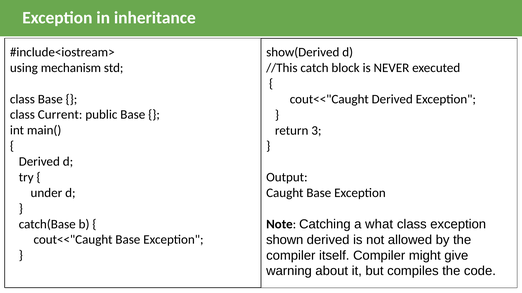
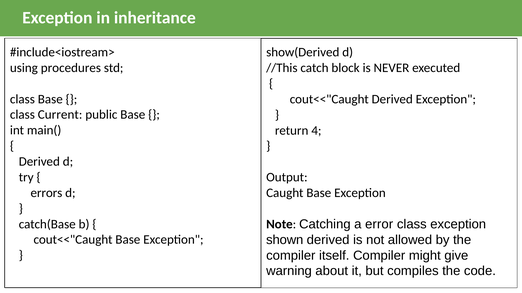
mechanism: mechanism -> procedures (71, 68)
3: 3 -> 4 (316, 131)
under: under -> errors (46, 193)
what: what -> error (379, 225)
